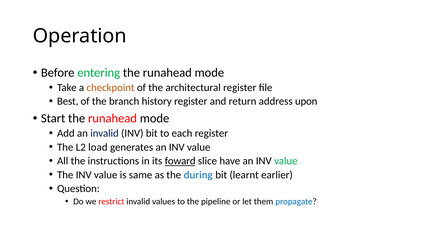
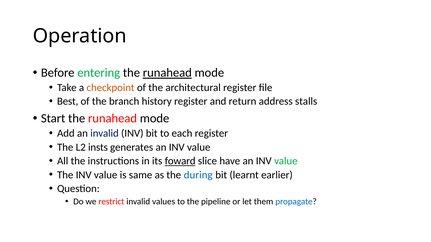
runahead underline: none -> present (167, 73)
upon: upon -> stalls (306, 102)
load: load -> insts (98, 147)
